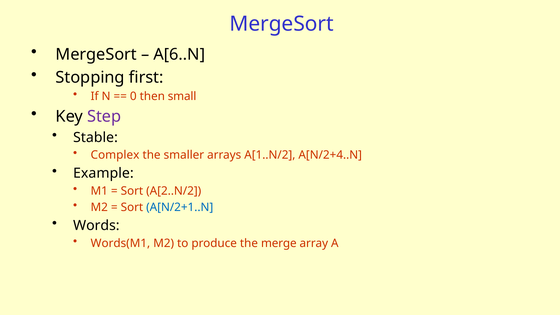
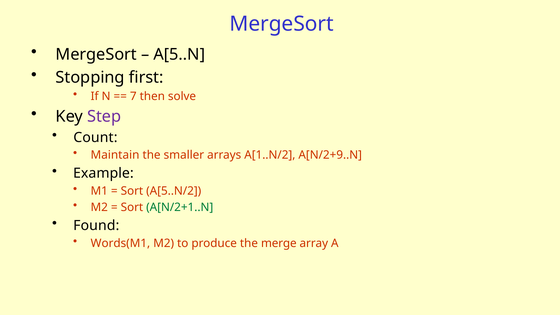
A[6..N: A[6..N -> A[5..N (179, 54)
0: 0 -> 7 (133, 96)
small: small -> solve (182, 96)
Stable: Stable -> Count (95, 137)
Complex: Complex -> Maintain (115, 155)
A[N/2+4..N: A[N/2+4..N -> A[N/2+9..N (330, 155)
A[2..N/2: A[2..N/2 -> A[5..N/2 (174, 191)
A[N/2+1..N colour: blue -> green (180, 207)
Words: Words -> Found (96, 226)
